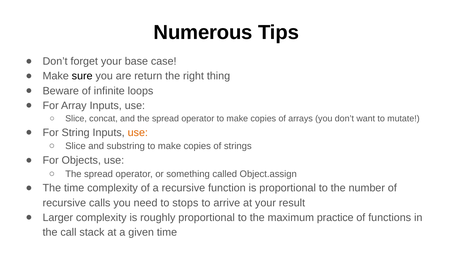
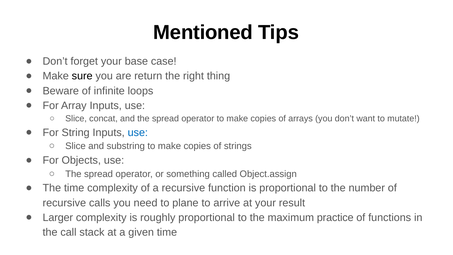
Numerous: Numerous -> Mentioned (203, 33)
use colour: orange -> blue (138, 132)
stops: stops -> plane (185, 203)
